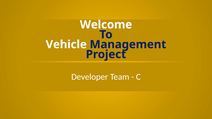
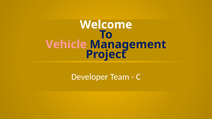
Vehicle colour: white -> pink (66, 45)
